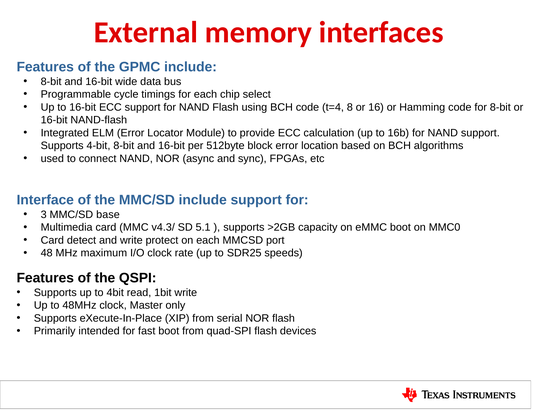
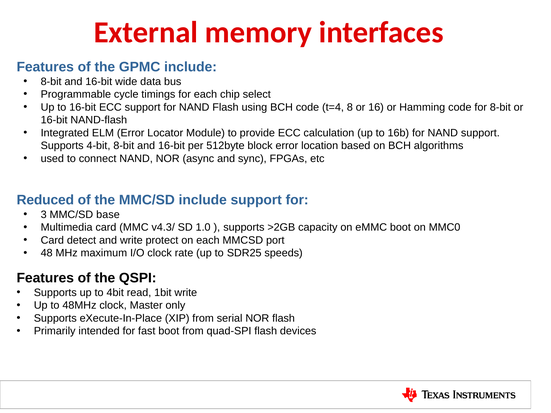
Interface: Interface -> Reduced (45, 200)
5.1: 5.1 -> 1.0 (203, 228)
